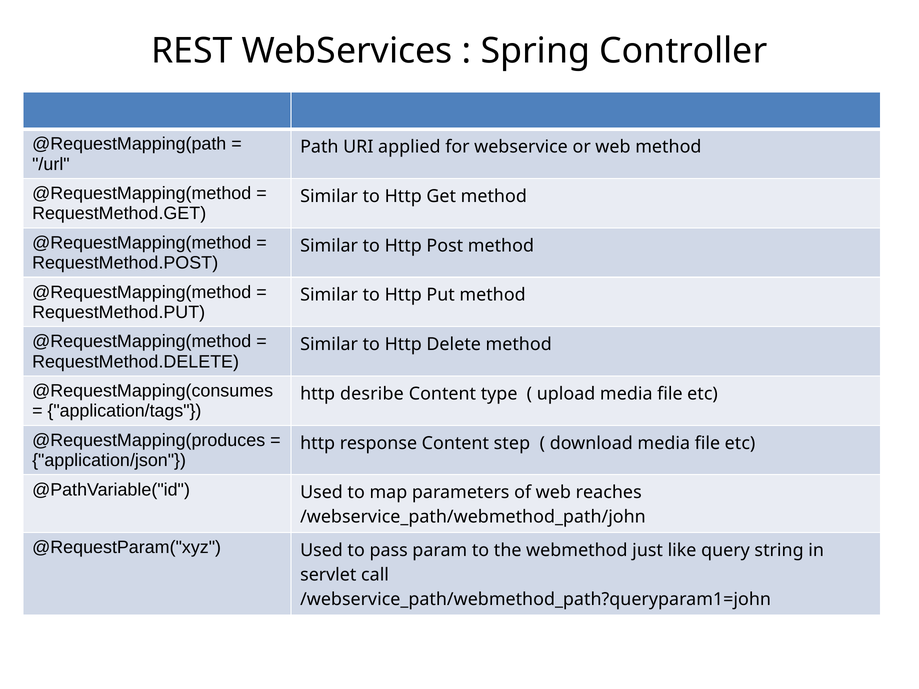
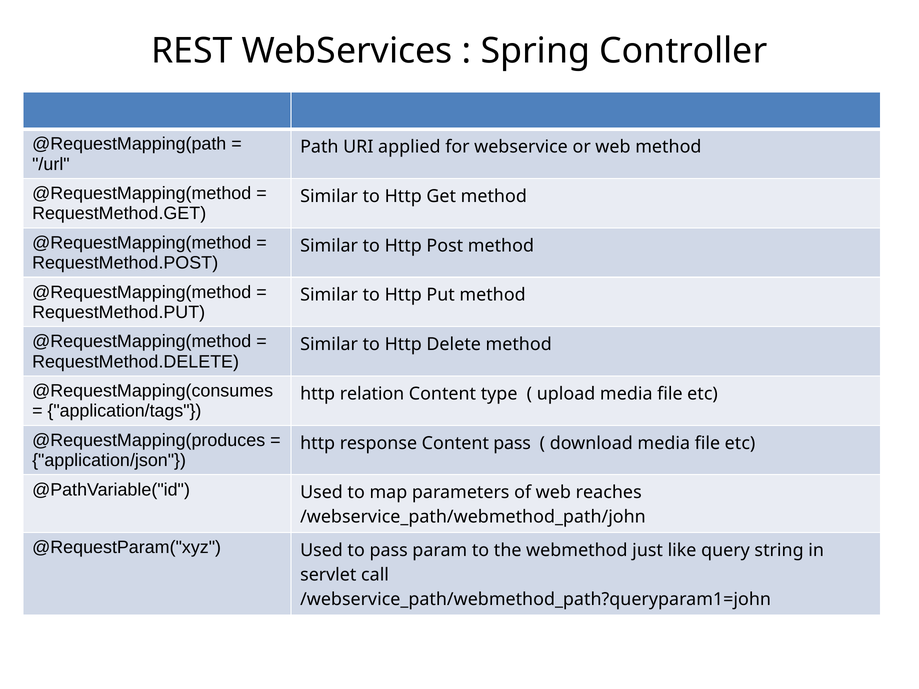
desribe: desribe -> relation (372, 394)
Content step: step -> pass (512, 443)
